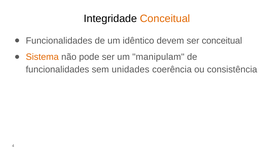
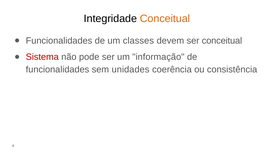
idêntico: idêntico -> classes (138, 41)
Sistema colour: orange -> red (42, 57)
manipulam: manipulam -> informação (158, 57)
